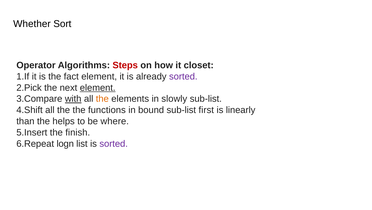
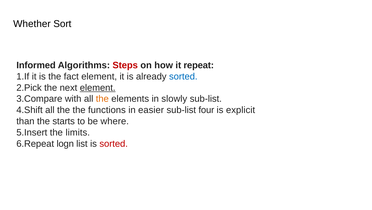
Operator: Operator -> Informed (36, 65)
closet: closet -> repeat (199, 65)
sorted colour: purple -> blue (183, 76)
with underline: present -> none (73, 99)
bound: bound -> easier (151, 110)
first: first -> four (206, 110)
linearly: linearly -> explicit (241, 110)
helps: helps -> starts (64, 121)
finish: finish -> limits (78, 132)
sorted colour: purple -> red (114, 143)
